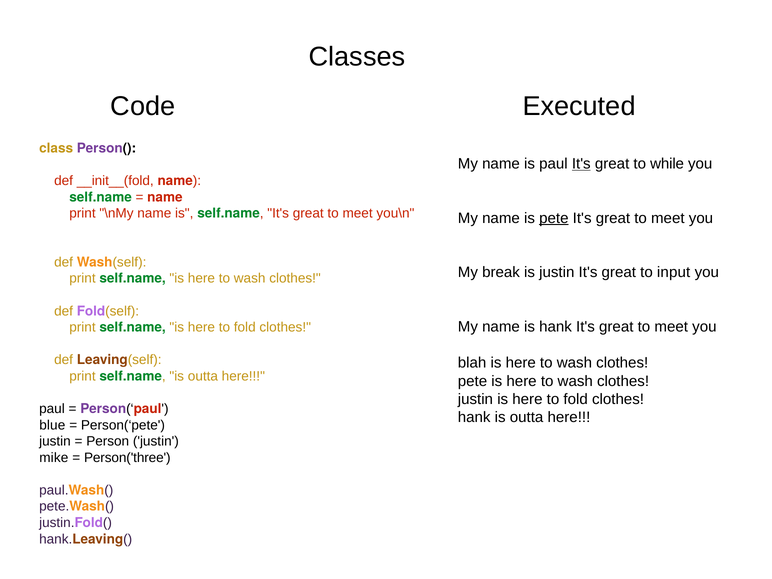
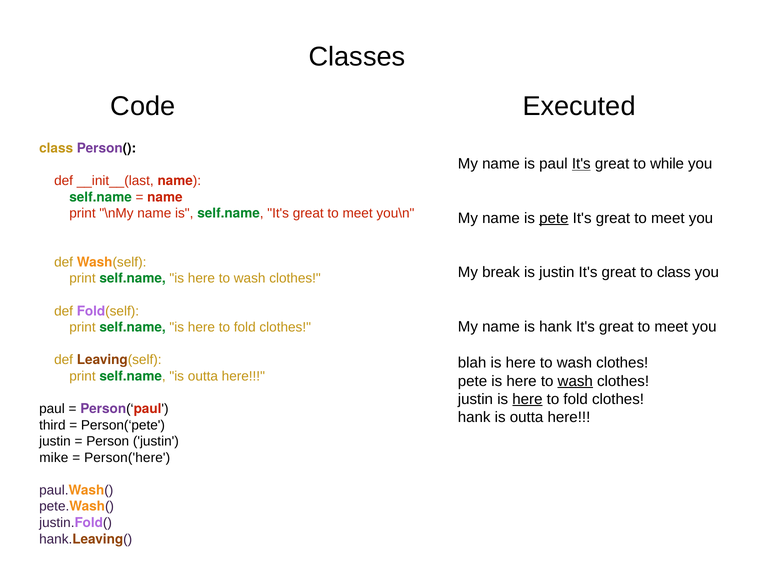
__init__(fold: __init__(fold -> __init__(last (115, 181)
to input: input -> class (674, 272)
wash underline: none -> present (575, 381)
here underline: none -> present (527, 399)
blue: blue -> third (52, 425)
Person('three: Person('three -> Person('here (127, 458)
